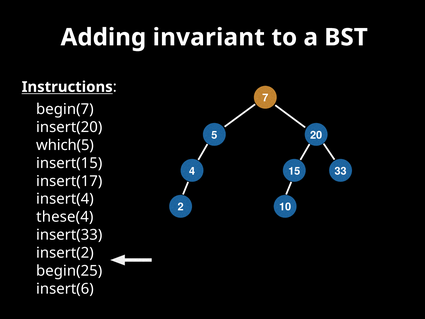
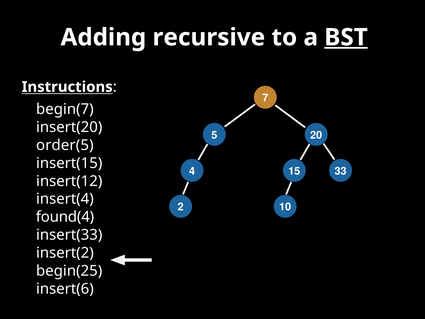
invariant: invariant -> recursive (209, 37)
BST underline: none -> present (346, 37)
which(5: which(5 -> order(5 (65, 145)
insert(17: insert(17 -> insert(12 (69, 181)
these(4: these(4 -> found(4 (65, 217)
